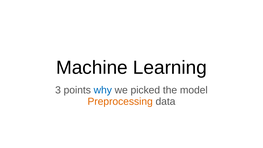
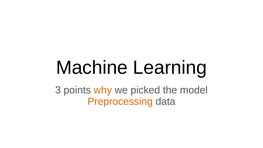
why colour: blue -> orange (103, 90)
